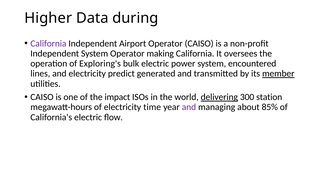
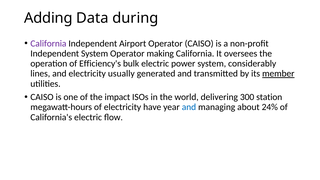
Higher: Higher -> Adding (48, 18)
Exploring's: Exploring's -> Efficiency's (100, 64)
encountered: encountered -> considerably (252, 64)
predict: predict -> usually (121, 74)
delivering underline: present -> none (219, 97)
time: time -> have (152, 107)
and colour: purple -> blue (189, 107)
85%: 85% -> 24% (270, 107)
